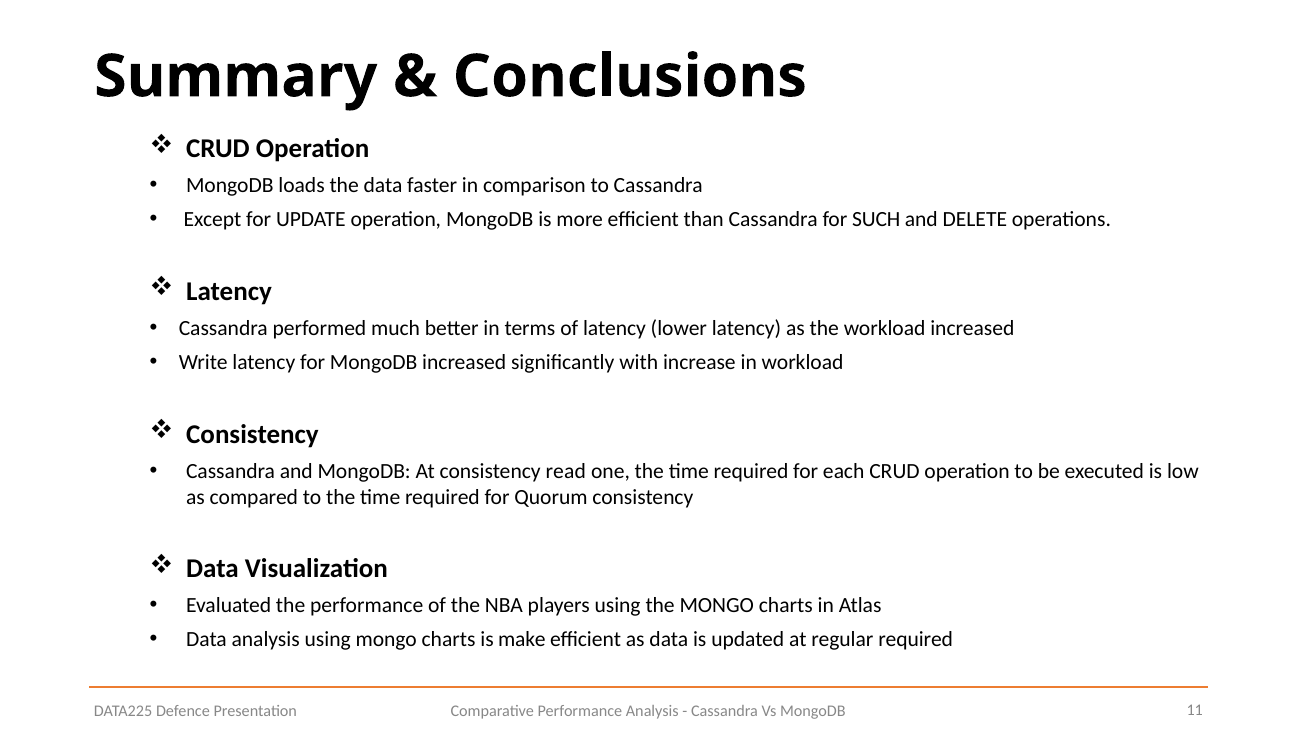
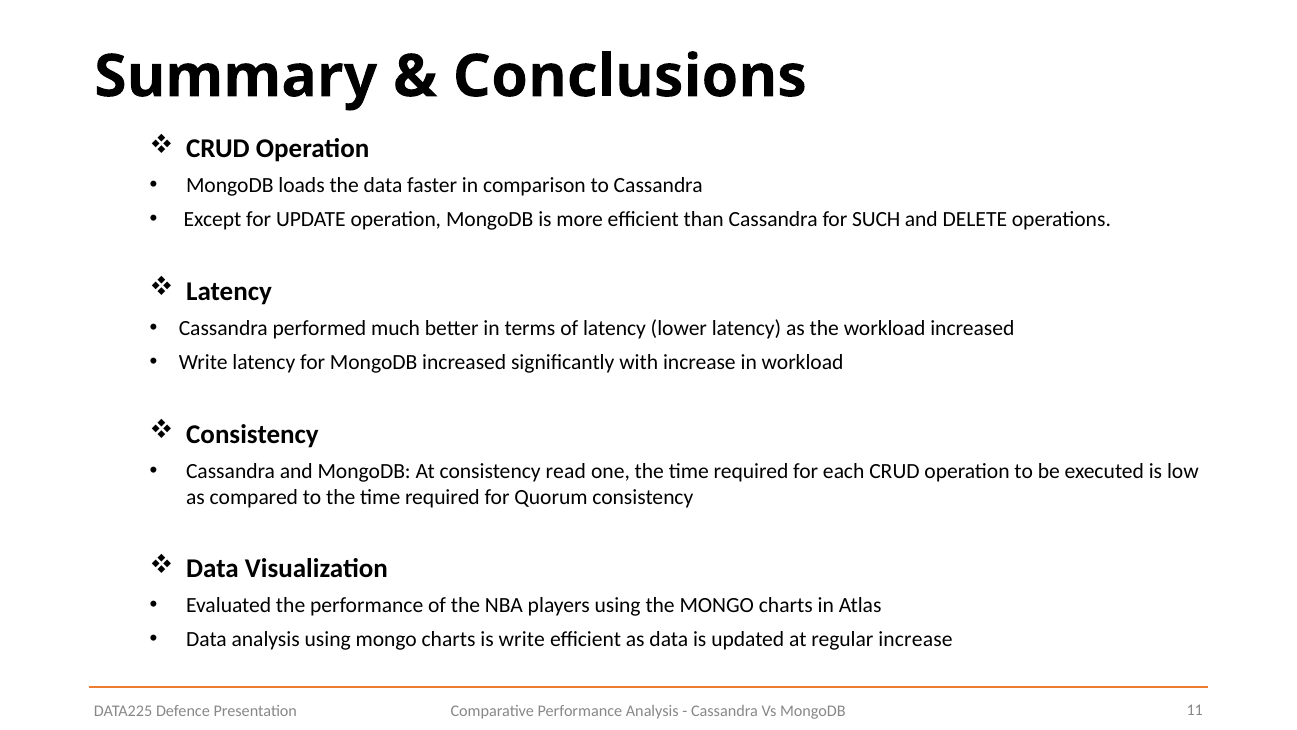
is make: make -> write (522, 639)
regular required: required -> increase (915, 639)
